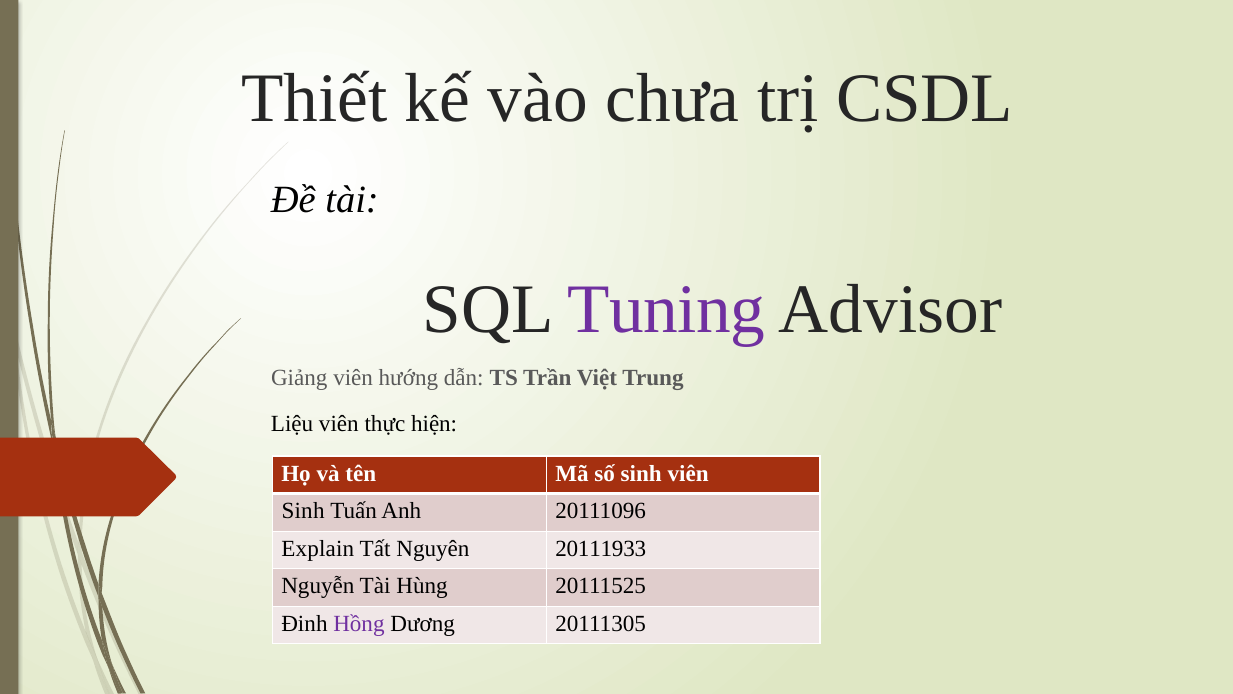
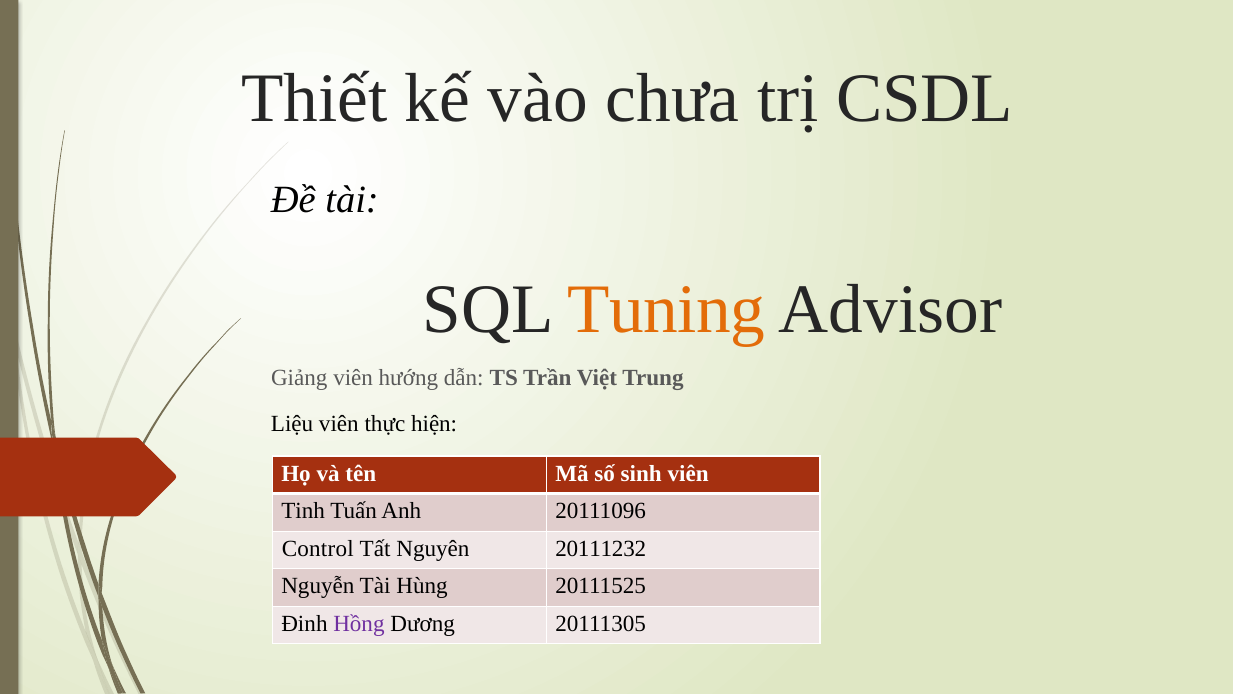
Tuning colour: purple -> orange (666, 310)
Sinh: Sinh -> Tinh (303, 511)
Explain: Explain -> Control (318, 548)
20111933: 20111933 -> 20111232 (601, 548)
